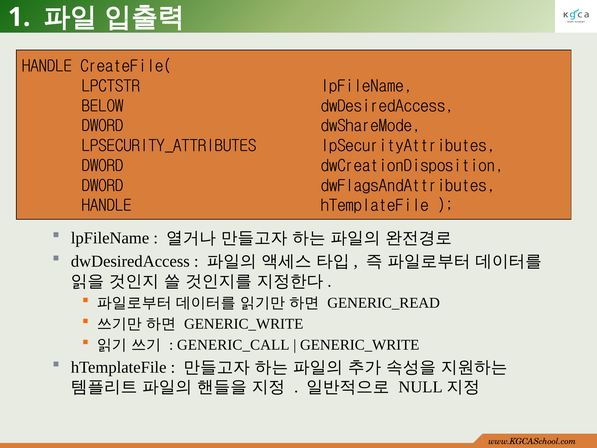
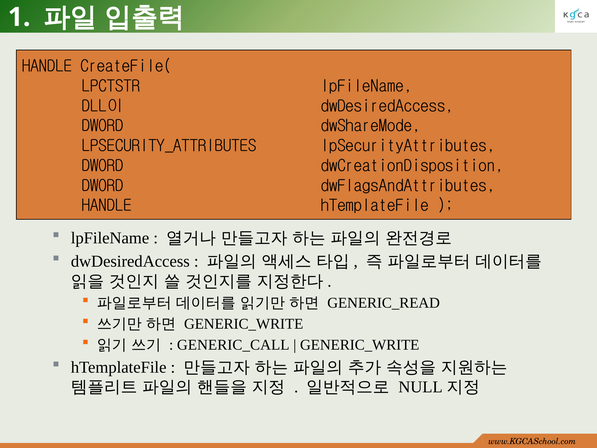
BELOW: BELOW -> DLL이 (103, 106)
